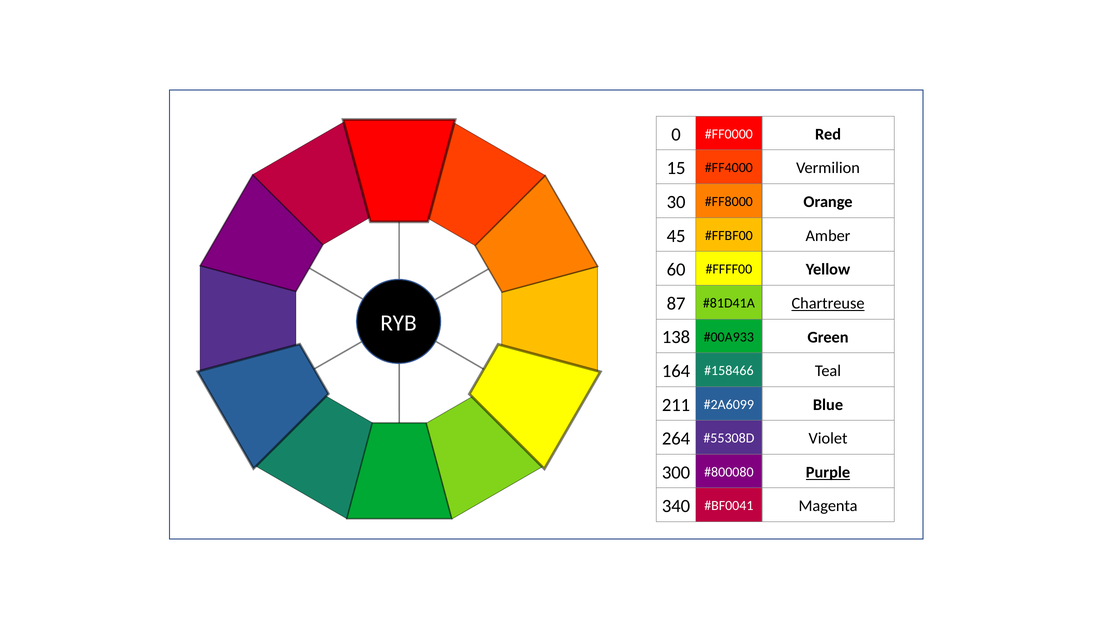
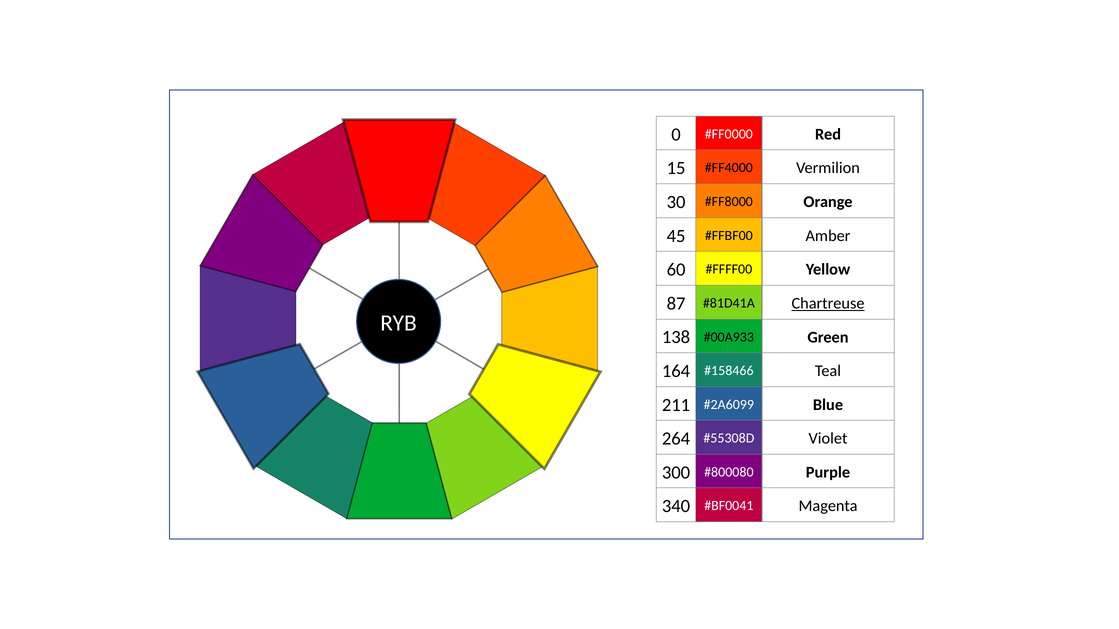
Purple underline: present -> none (828, 473)
